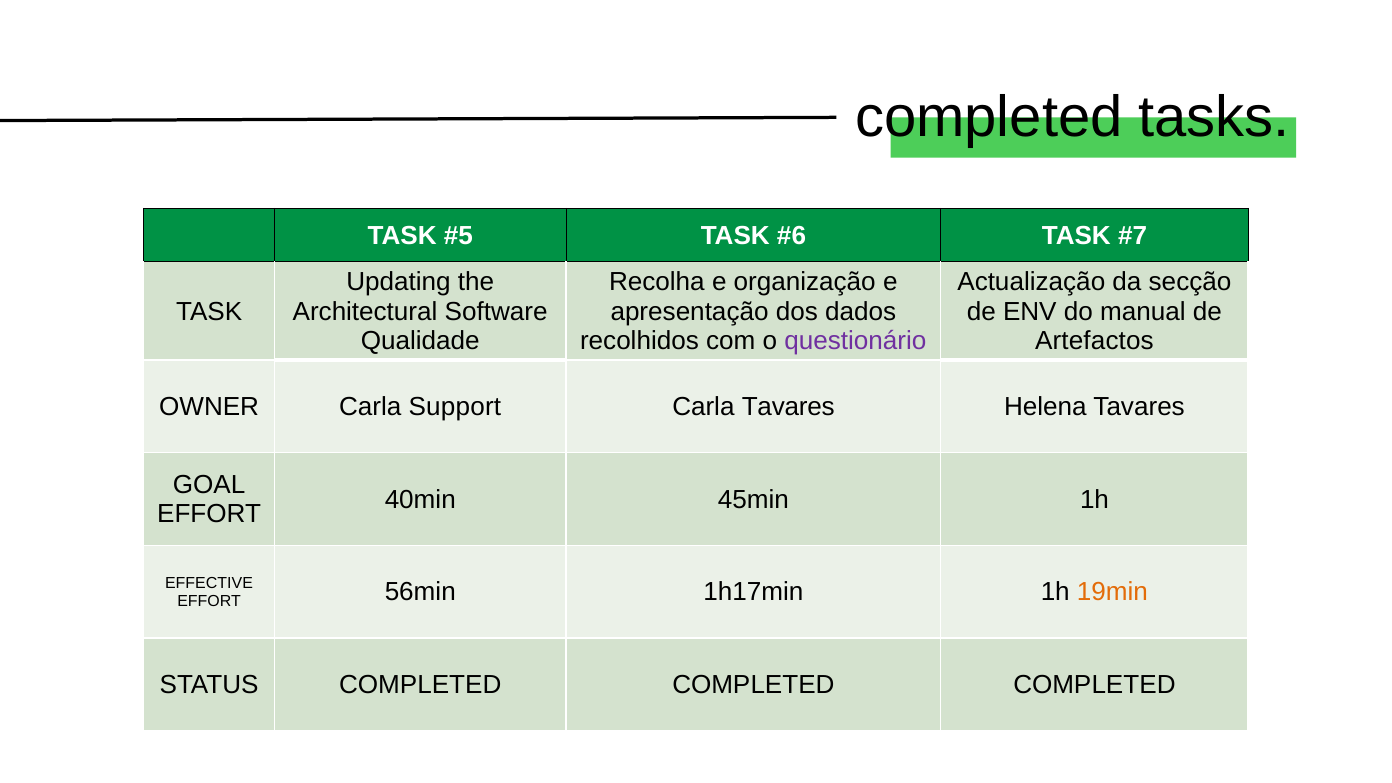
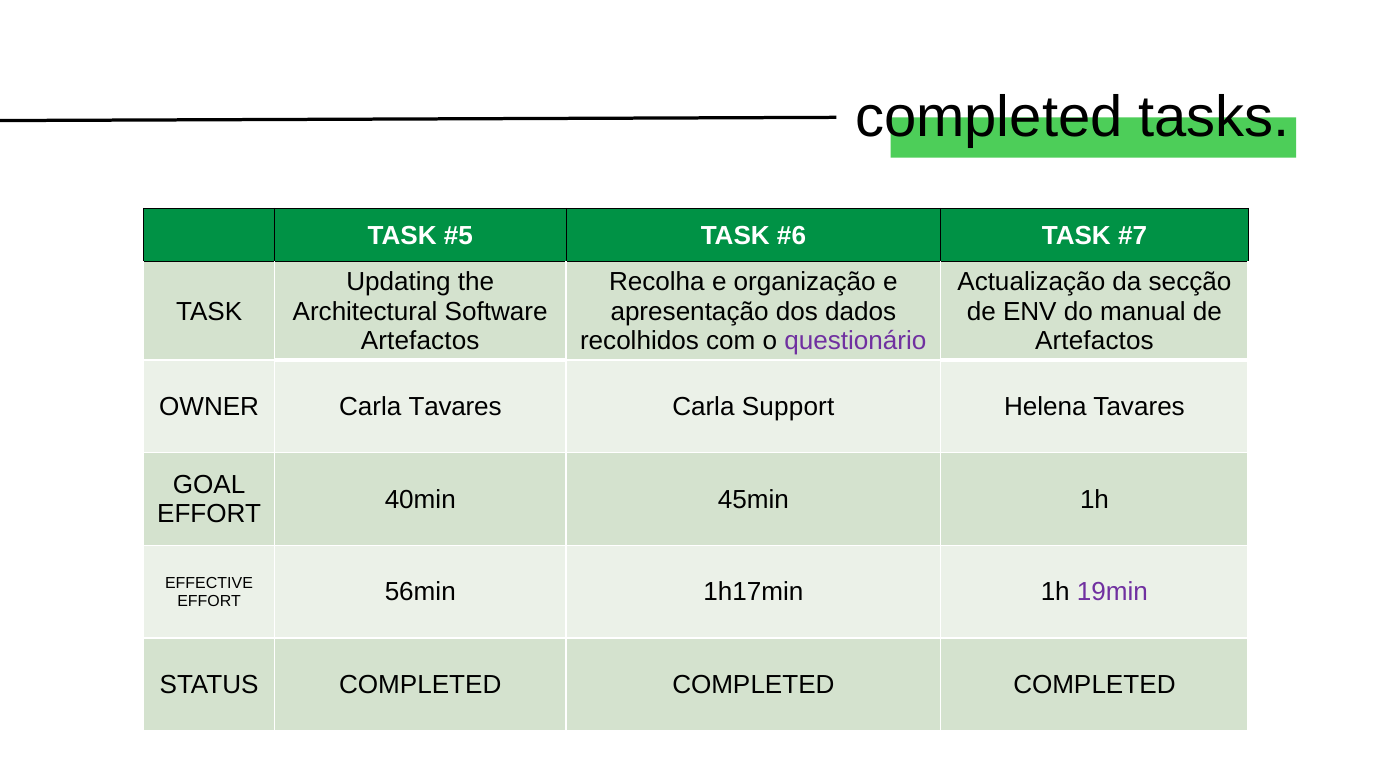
Qualidade: Qualidade -> Artefactos (420, 341)
Carla Support: Support -> Tavares (455, 407)
Carla Tavares: Tavares -> Support (788, 407)
19min colour: orange -> purple (1112, 592)
